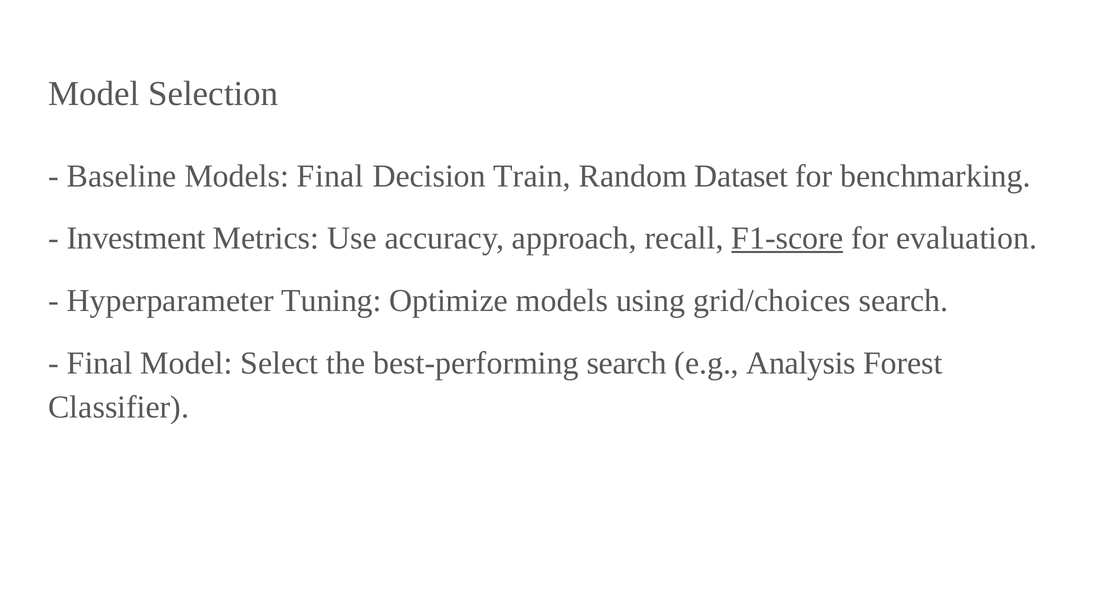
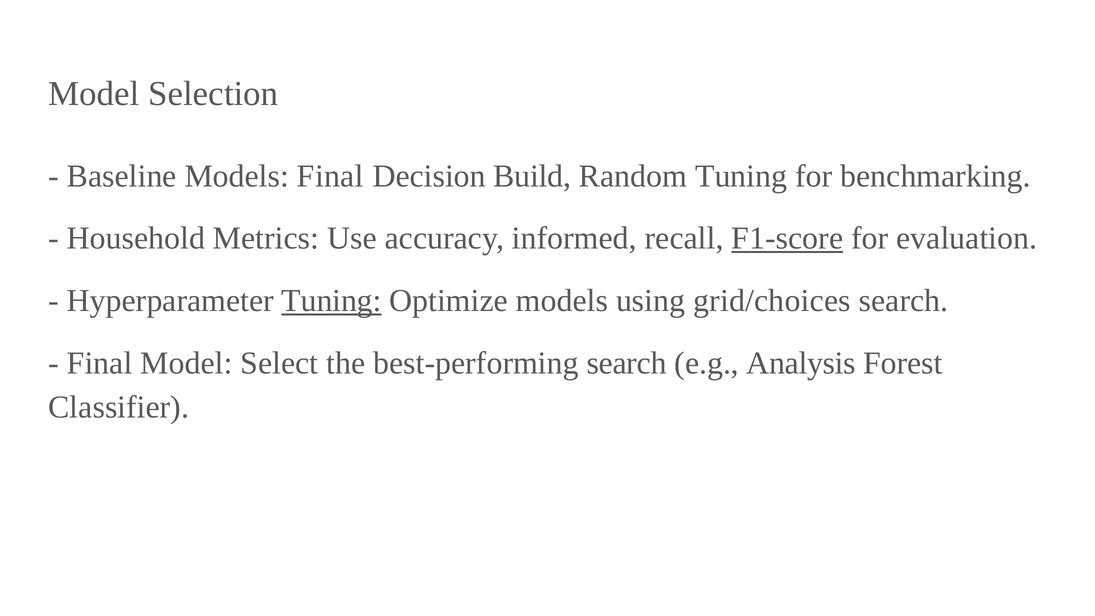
Train: Train -> Build (532, 176)
Random Dataset: Dataset -> Tuning (741, 176)
Investment: Investment -> Household (136, 238)
approach: approach -> informed (574, 238)
Tuning underline: none -> present (331, 301)
